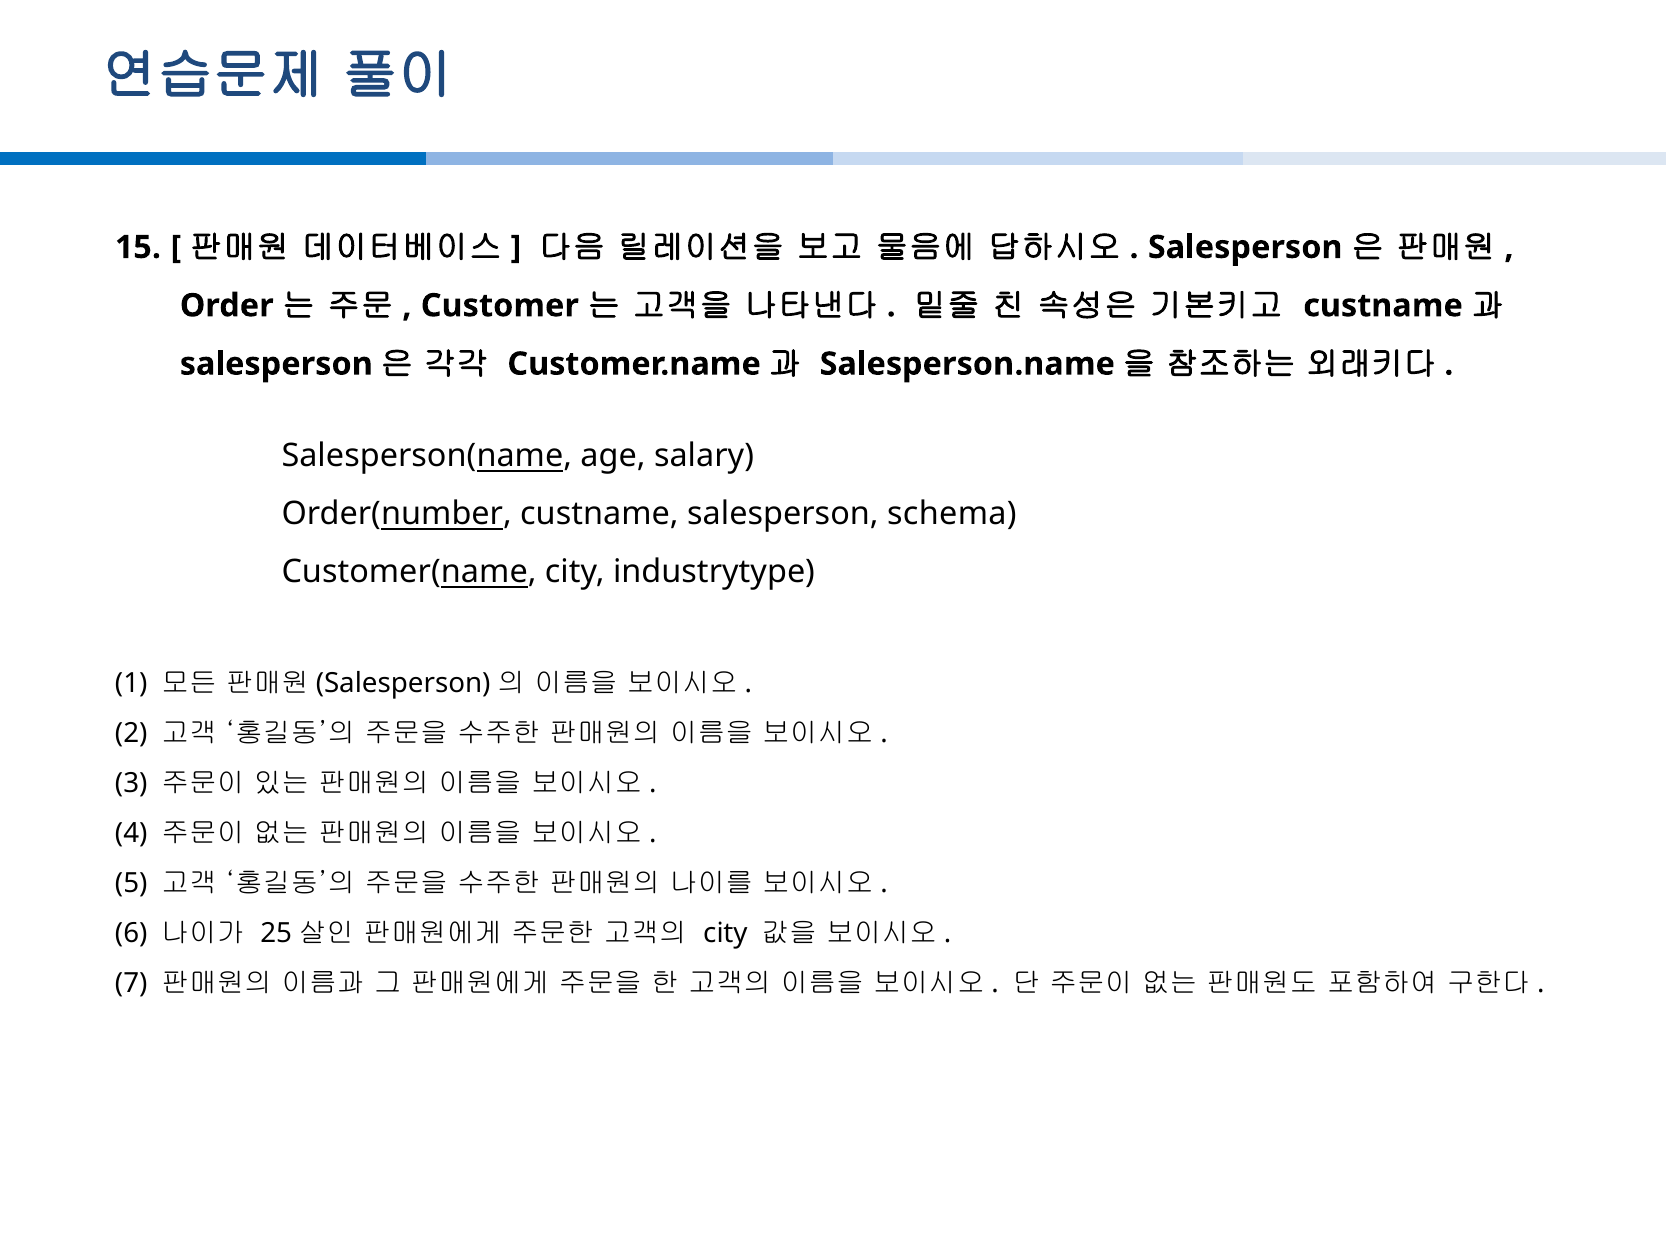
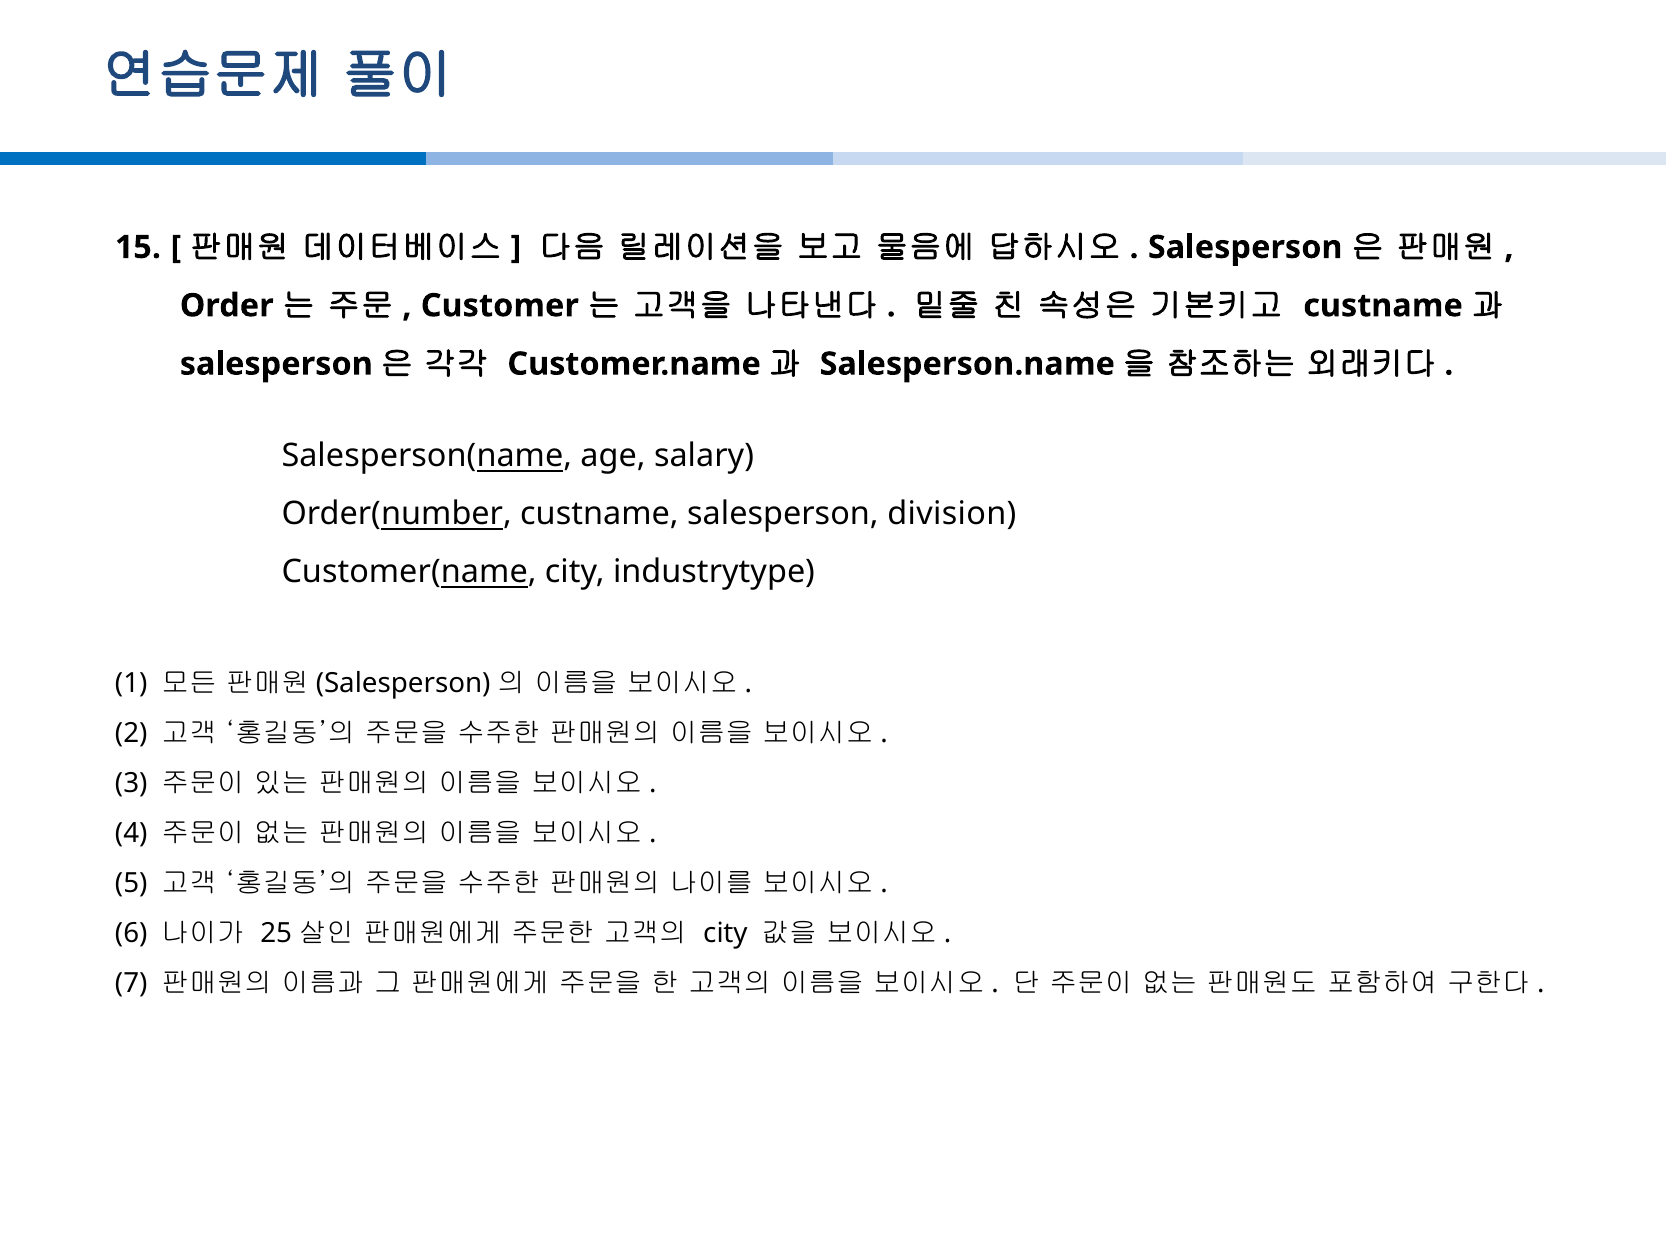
schema: schema -> division (952, 514)
